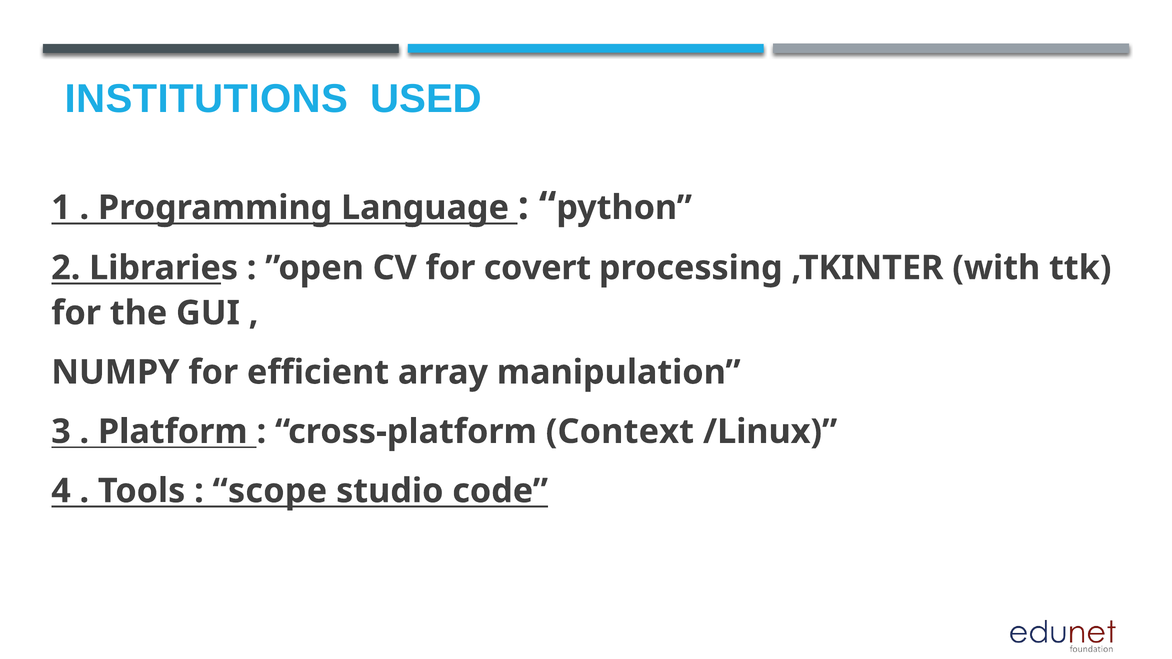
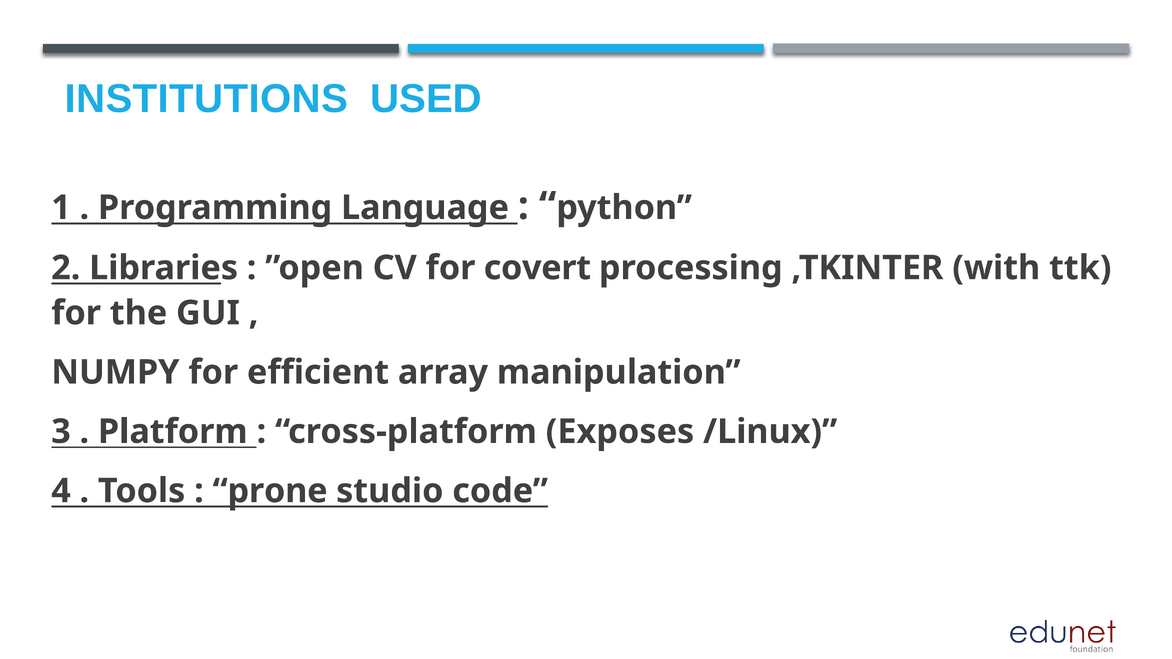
Context: Context -> Exposes (620, 432)
scope: scope -> prone (270, 491)
